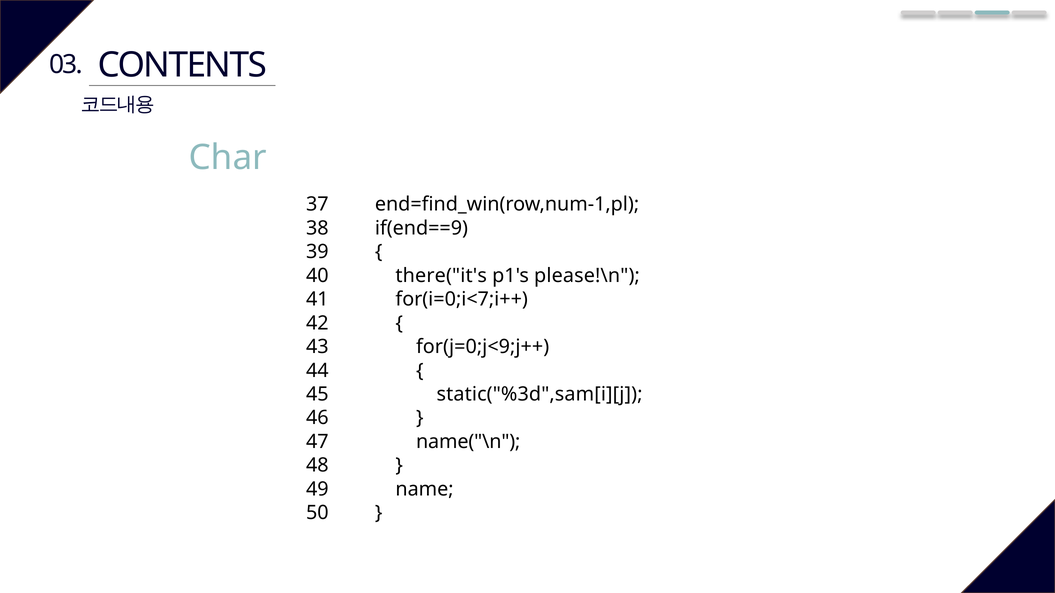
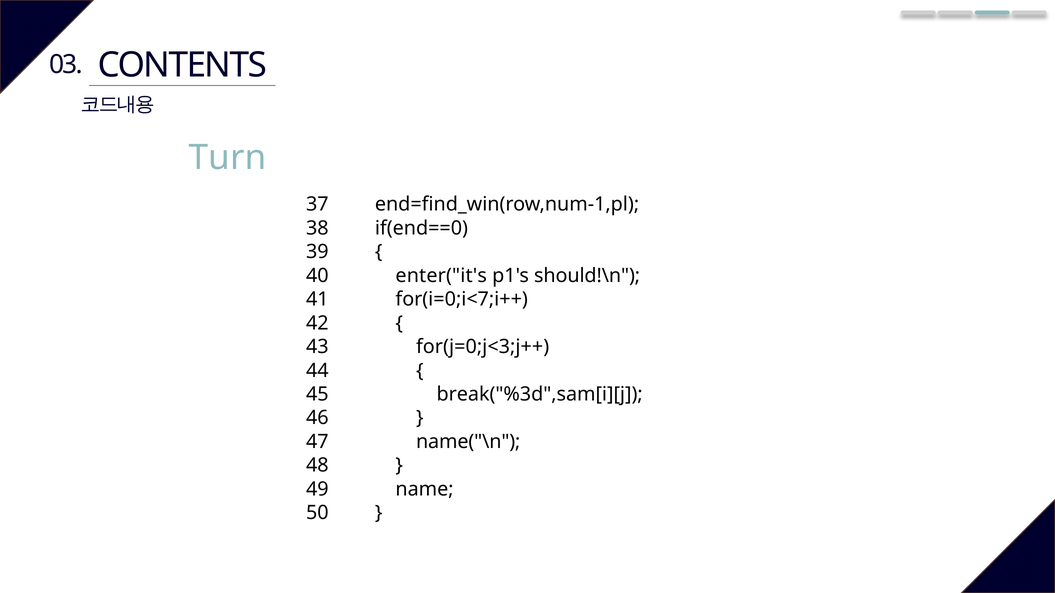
Char: Char -> Turn (228, 158)
if(end==9: if(end==9 -> if(end==0 (421, 228)
there("it's: there("it's -> enter("it's (441, 276)
please!\n: please!\n -> should!\n (587, 276)
for(j=0;j<9;j++: for(j=0;j<9;j++ -> for(j=0;j<3;j++ (483, 347)
static("%3d",sam[i][j: static("%3d",sam[i][j -> break("%3d",sam[i][j (540, 395)
